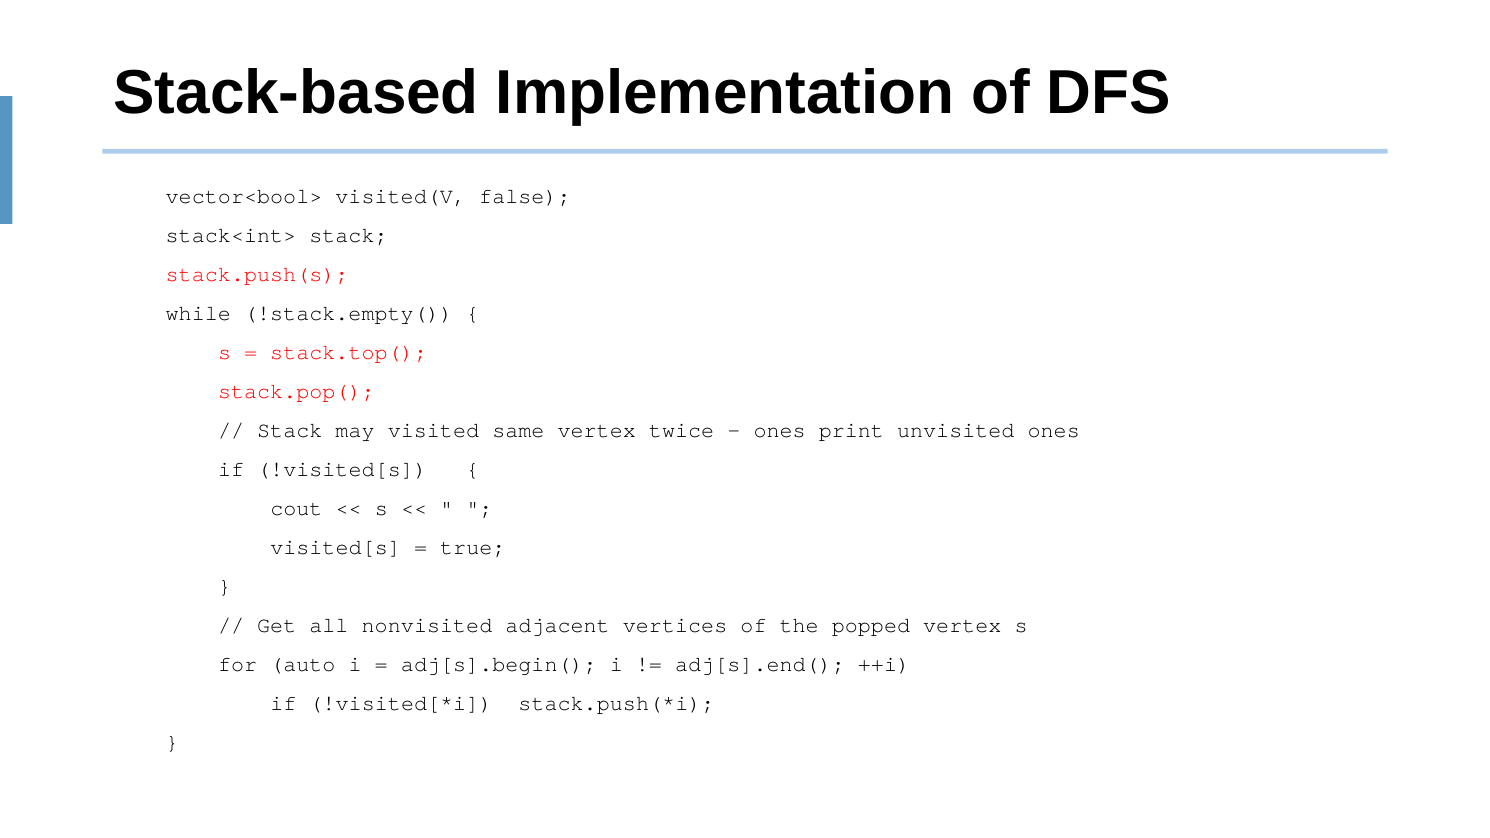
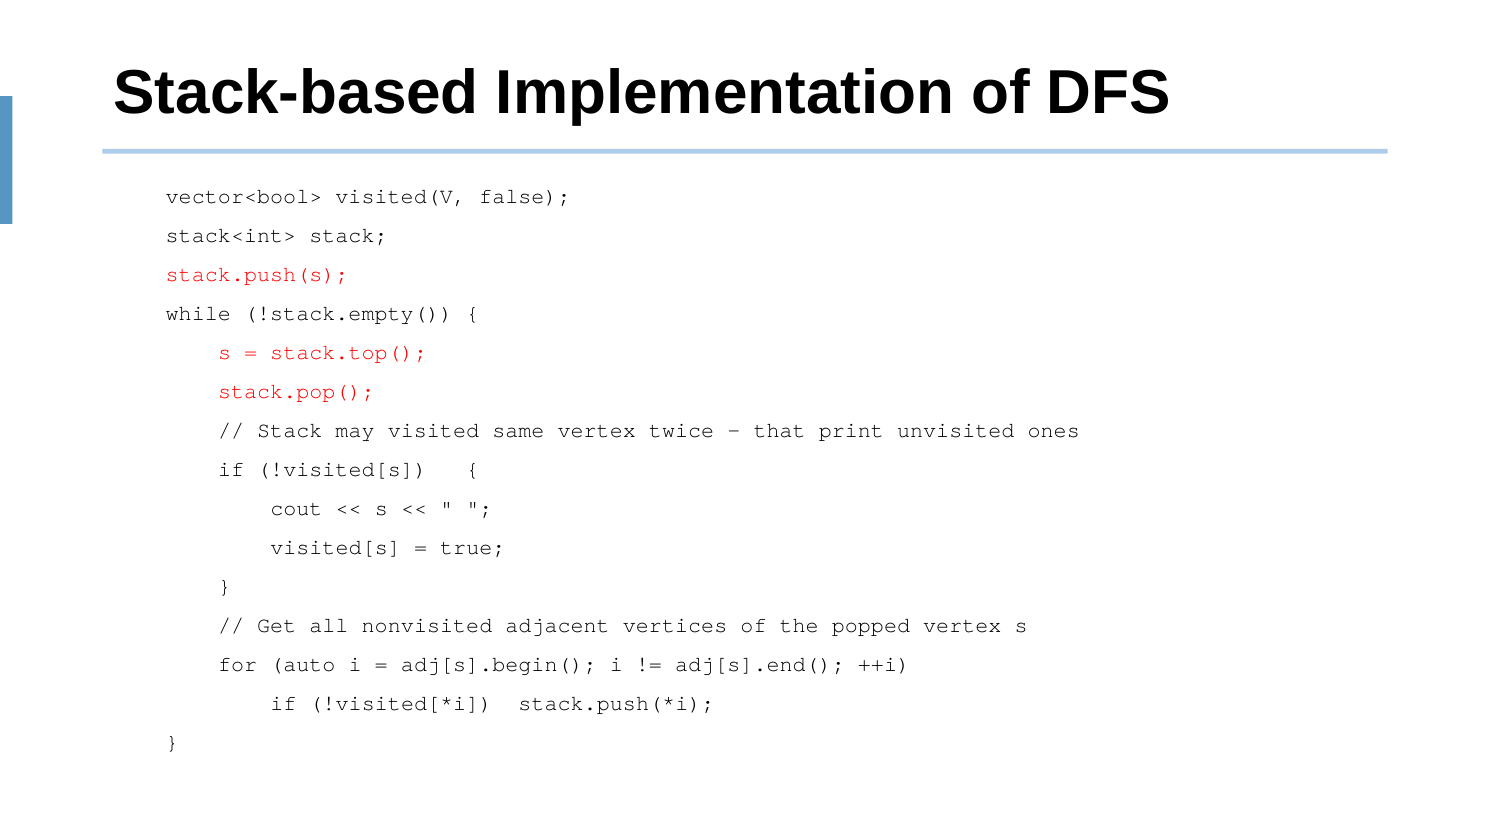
ones: ones -> that (780, 431)
